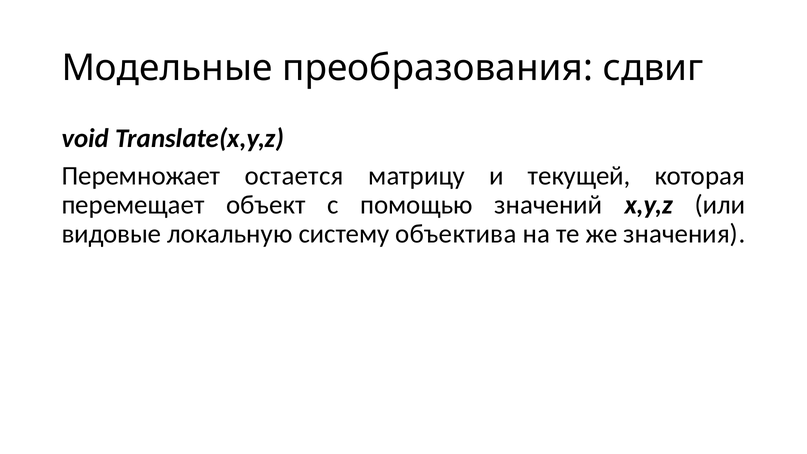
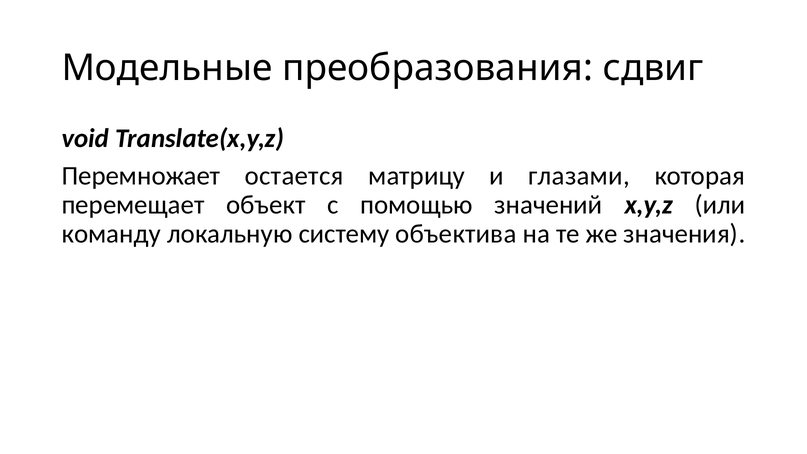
текущей: текущей -> глазами (579, 176)
видовые: видовые -> команду (111, 234)
